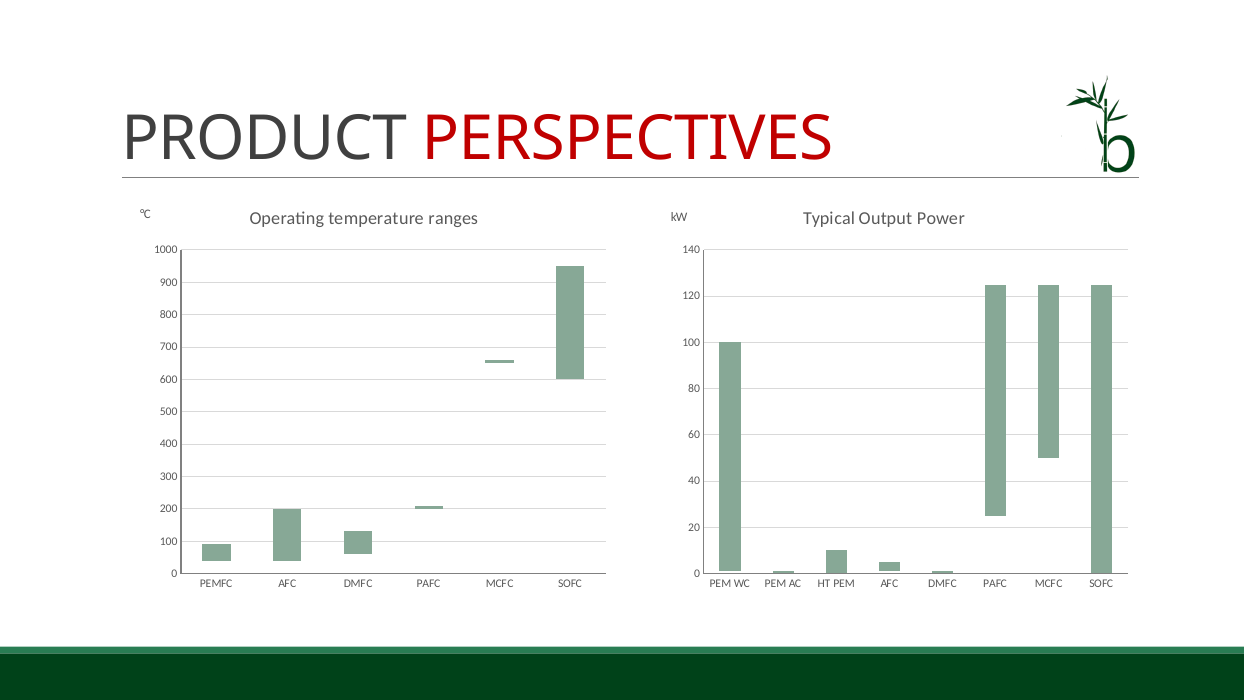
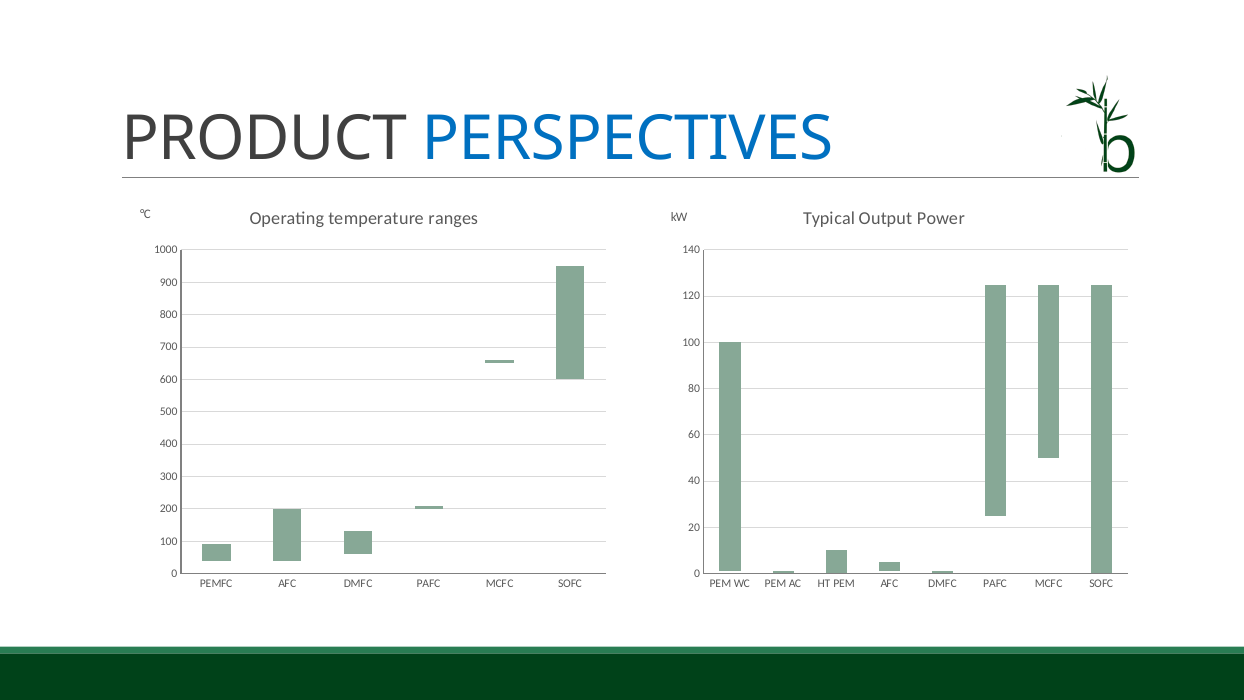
PERSPECTIVES colour: red -> blue (627, 139)
